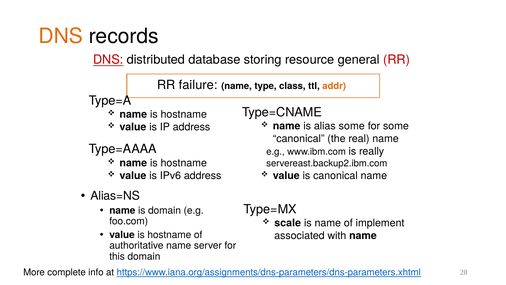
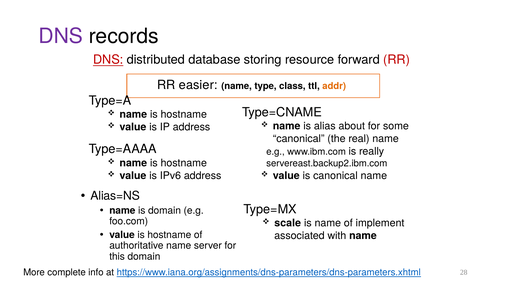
DNS colour: orange -> purple (61, 36)
general: general -> forward (359, 60)
failure: failure -> easier (198, 85)
alias some: some -> about (352, 126)
